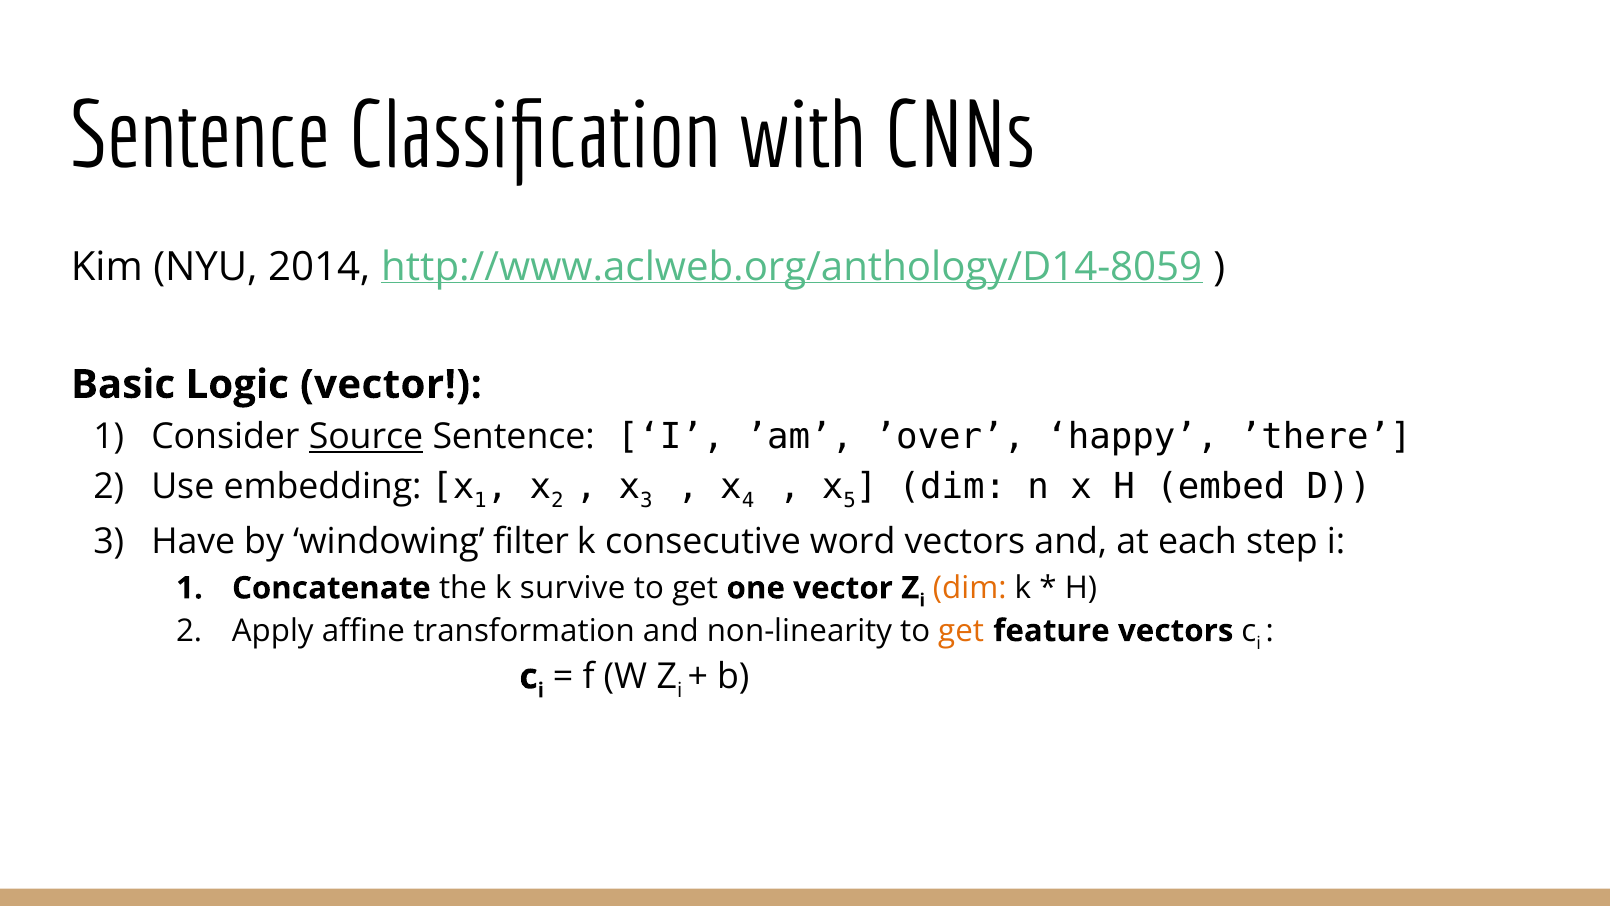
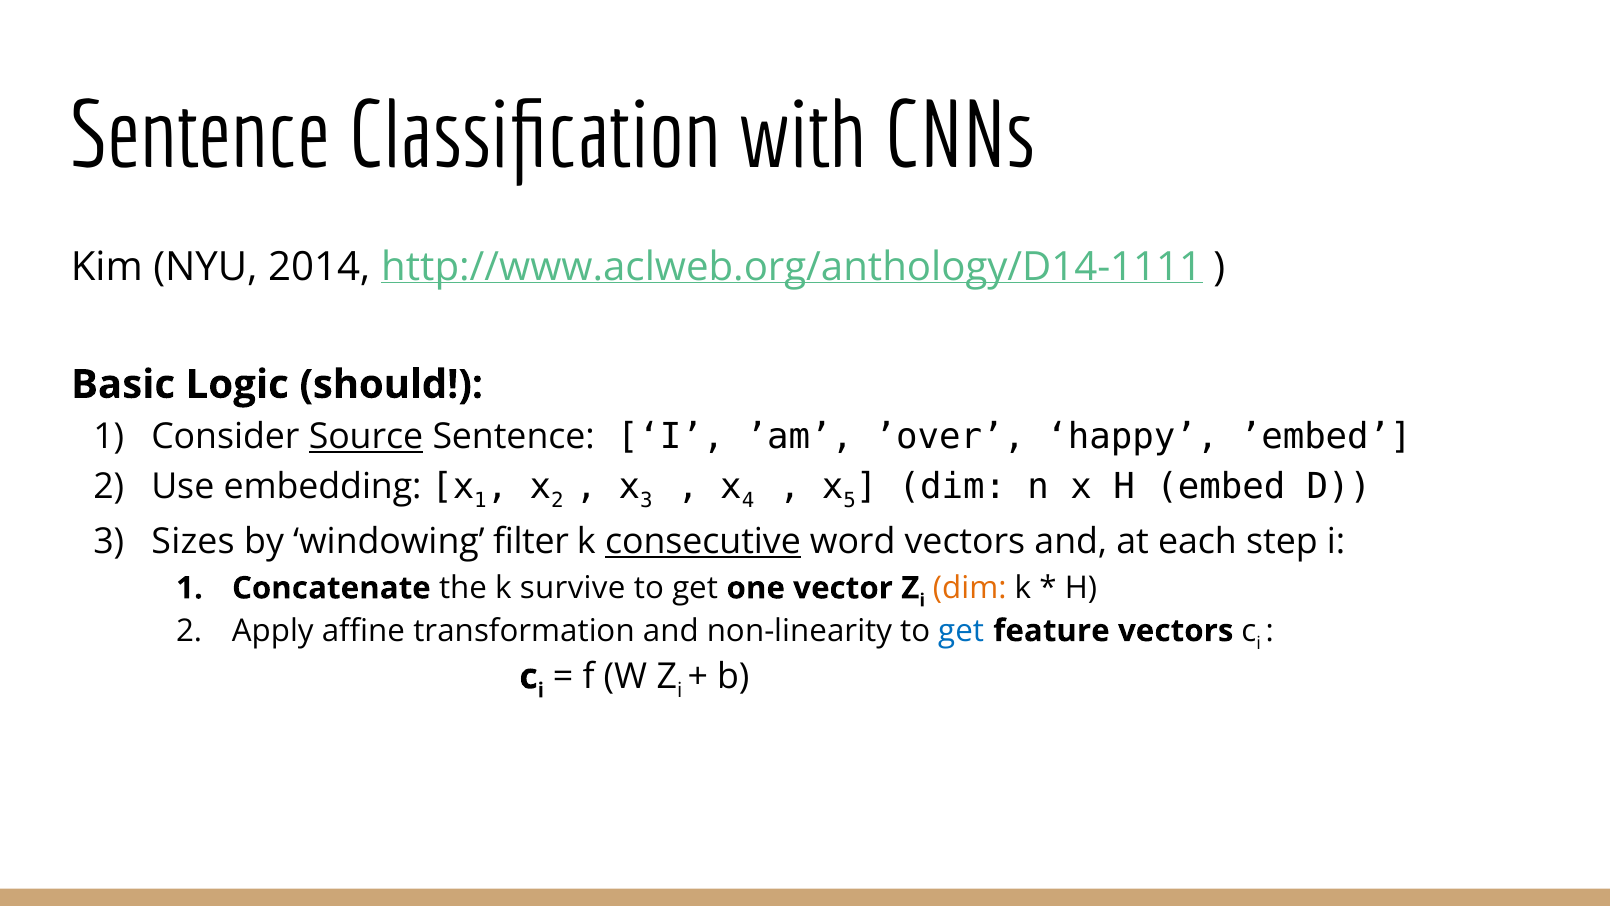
http://www.aclweb.org/anthology/D14-8059: http://www.aclweb.org/anthology/D14-8059 -> http://www.aclweb.org/anthology/D14-1111 (792, 267)
Logic vector: vector -> should (391, 384)
’there: ’there -> ’embed (1326, 436)
Have: Have -> Sizes (193, 542)
consecutive underline: none -> present (703, 542)
get colour: orange -> blue (961, 631)
